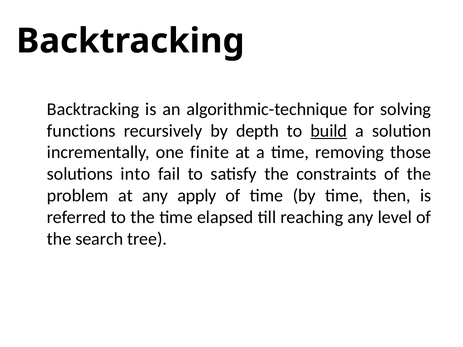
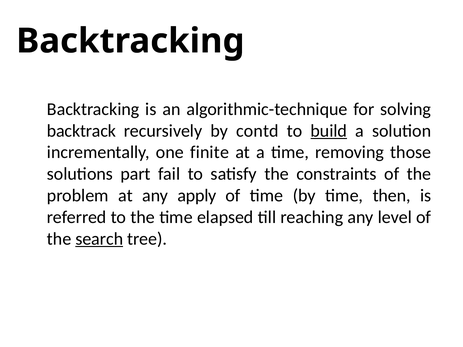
functions: functions -> backtrack (81, 131)
depth: depth -> contd (257, 131)
into: into -> part (136, 174)
search underline: none -> present (99, 239)
